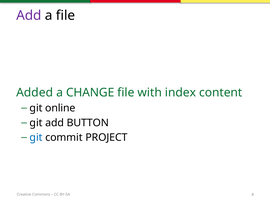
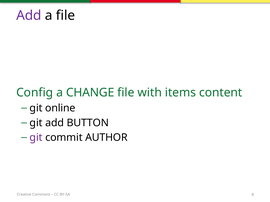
Added: Added -> Config (35, 93)
index: index -> items (180, 93)
git colour: blue -> purple (36, 138)
PROJECT: PROJECT -> AUTHOR (106, 138)
